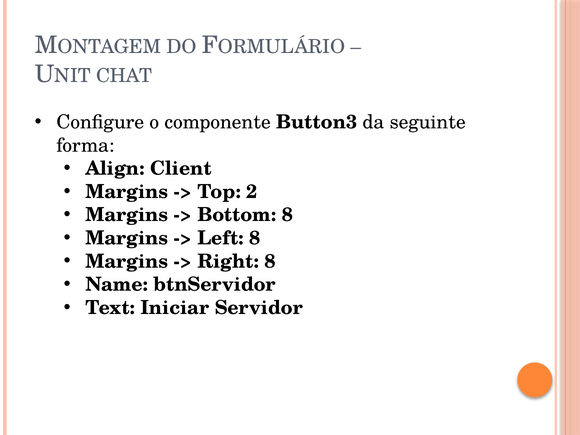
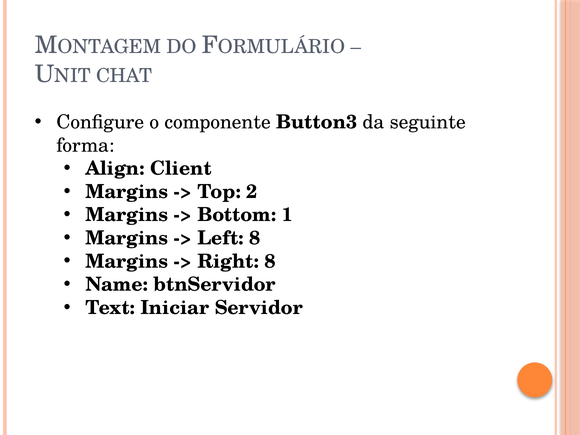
Bottom 8: 8 -> 1 (287, 215)
